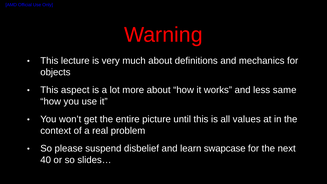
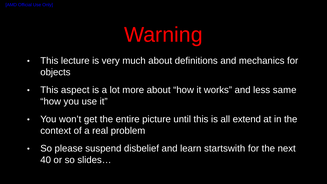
values: values -> extend (247, 119)
swapcase: swapcase -> startswith (225, 149)
